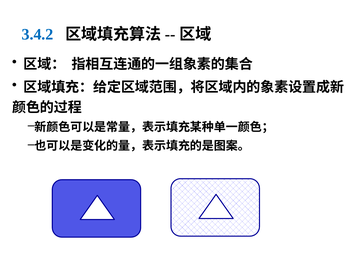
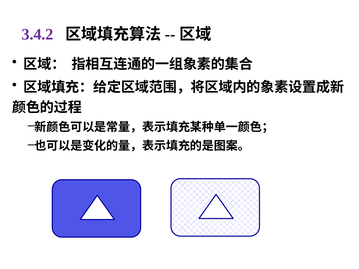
3.4.2 colour: blue -> purple (37, 34)
